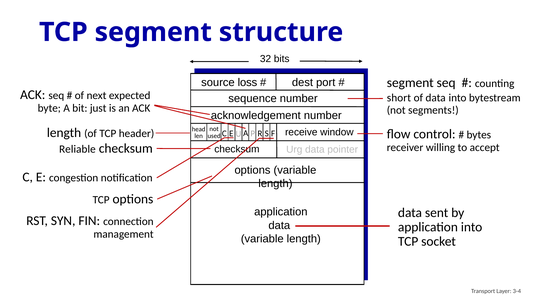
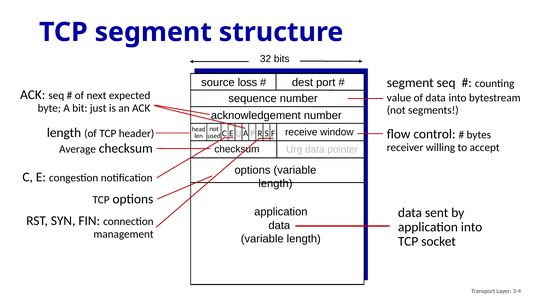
short: short -> value (399, 98)
Reliable: Reliable -> Average (77, 149)
